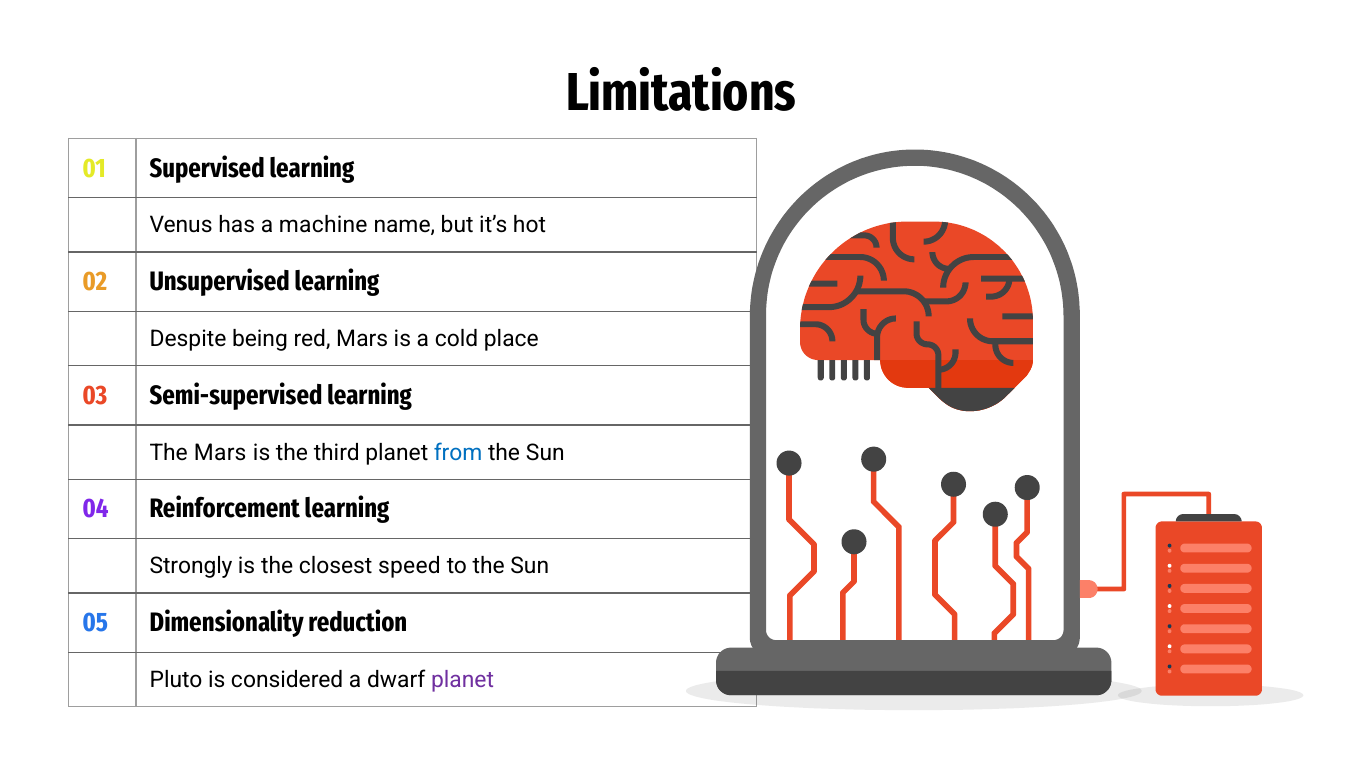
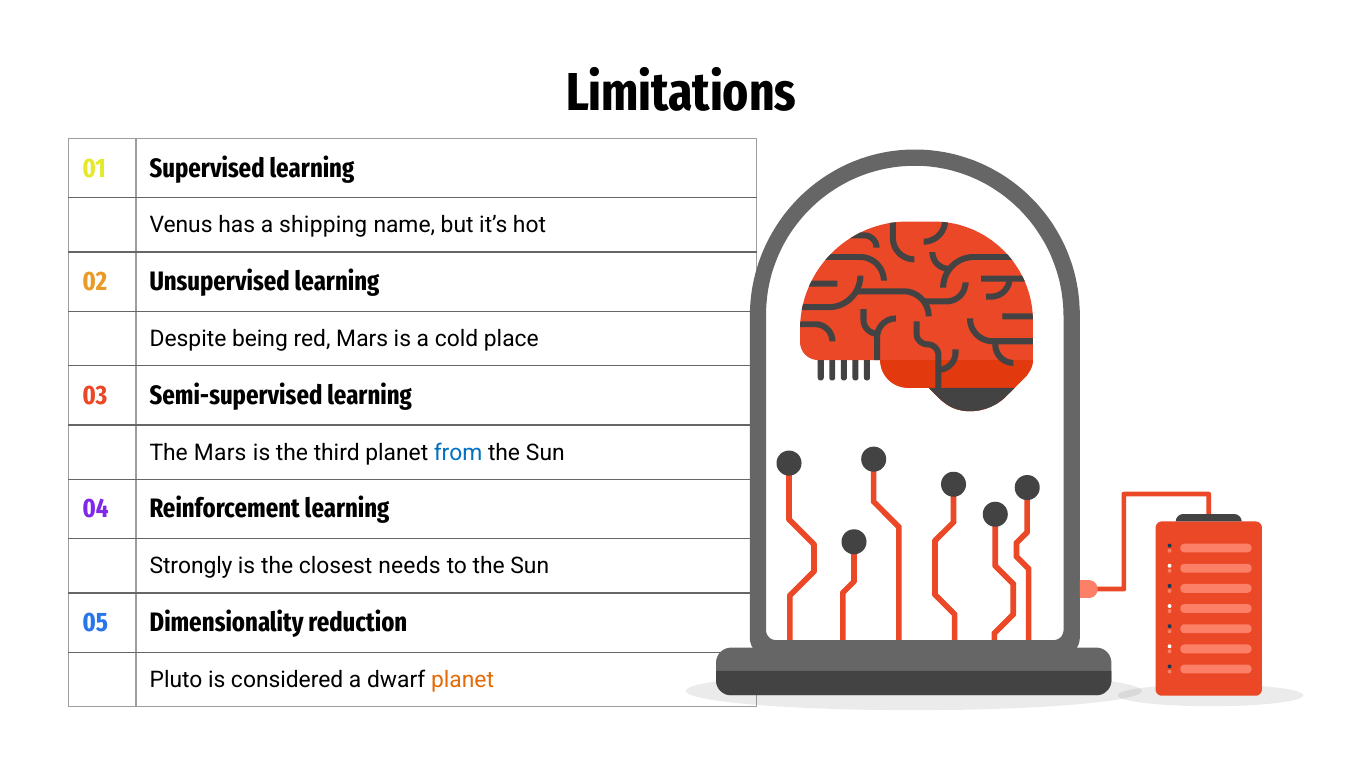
machine: machine -> shipping (323, 225)
speed: speed -> needs (409, 566)
planet colour: purple -> orange (463, 680)
